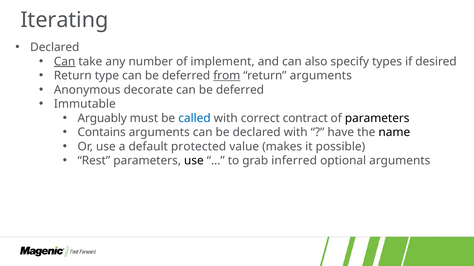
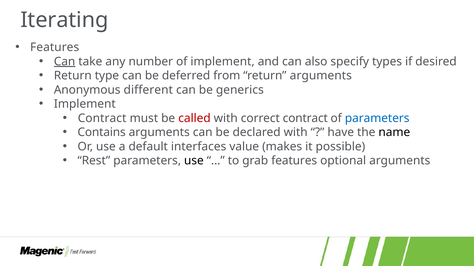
Declared: Declared -> Features (55, 47)
from underline: present -> none (227, 76)
decorate: decorate -> different (148, 90)
deferred: deferred -> generics (240, 90)
Immutable: Immutable -> Implement (85, 104)
Arguably: Arguably -> Contract (102, 118)
called colour: blue -> red (194, 118)
parameters colour: black -> blue (377, 118)
protected: protected -> interfaces (199, 147)
grab inferred: inferred -> features (294, 161)
